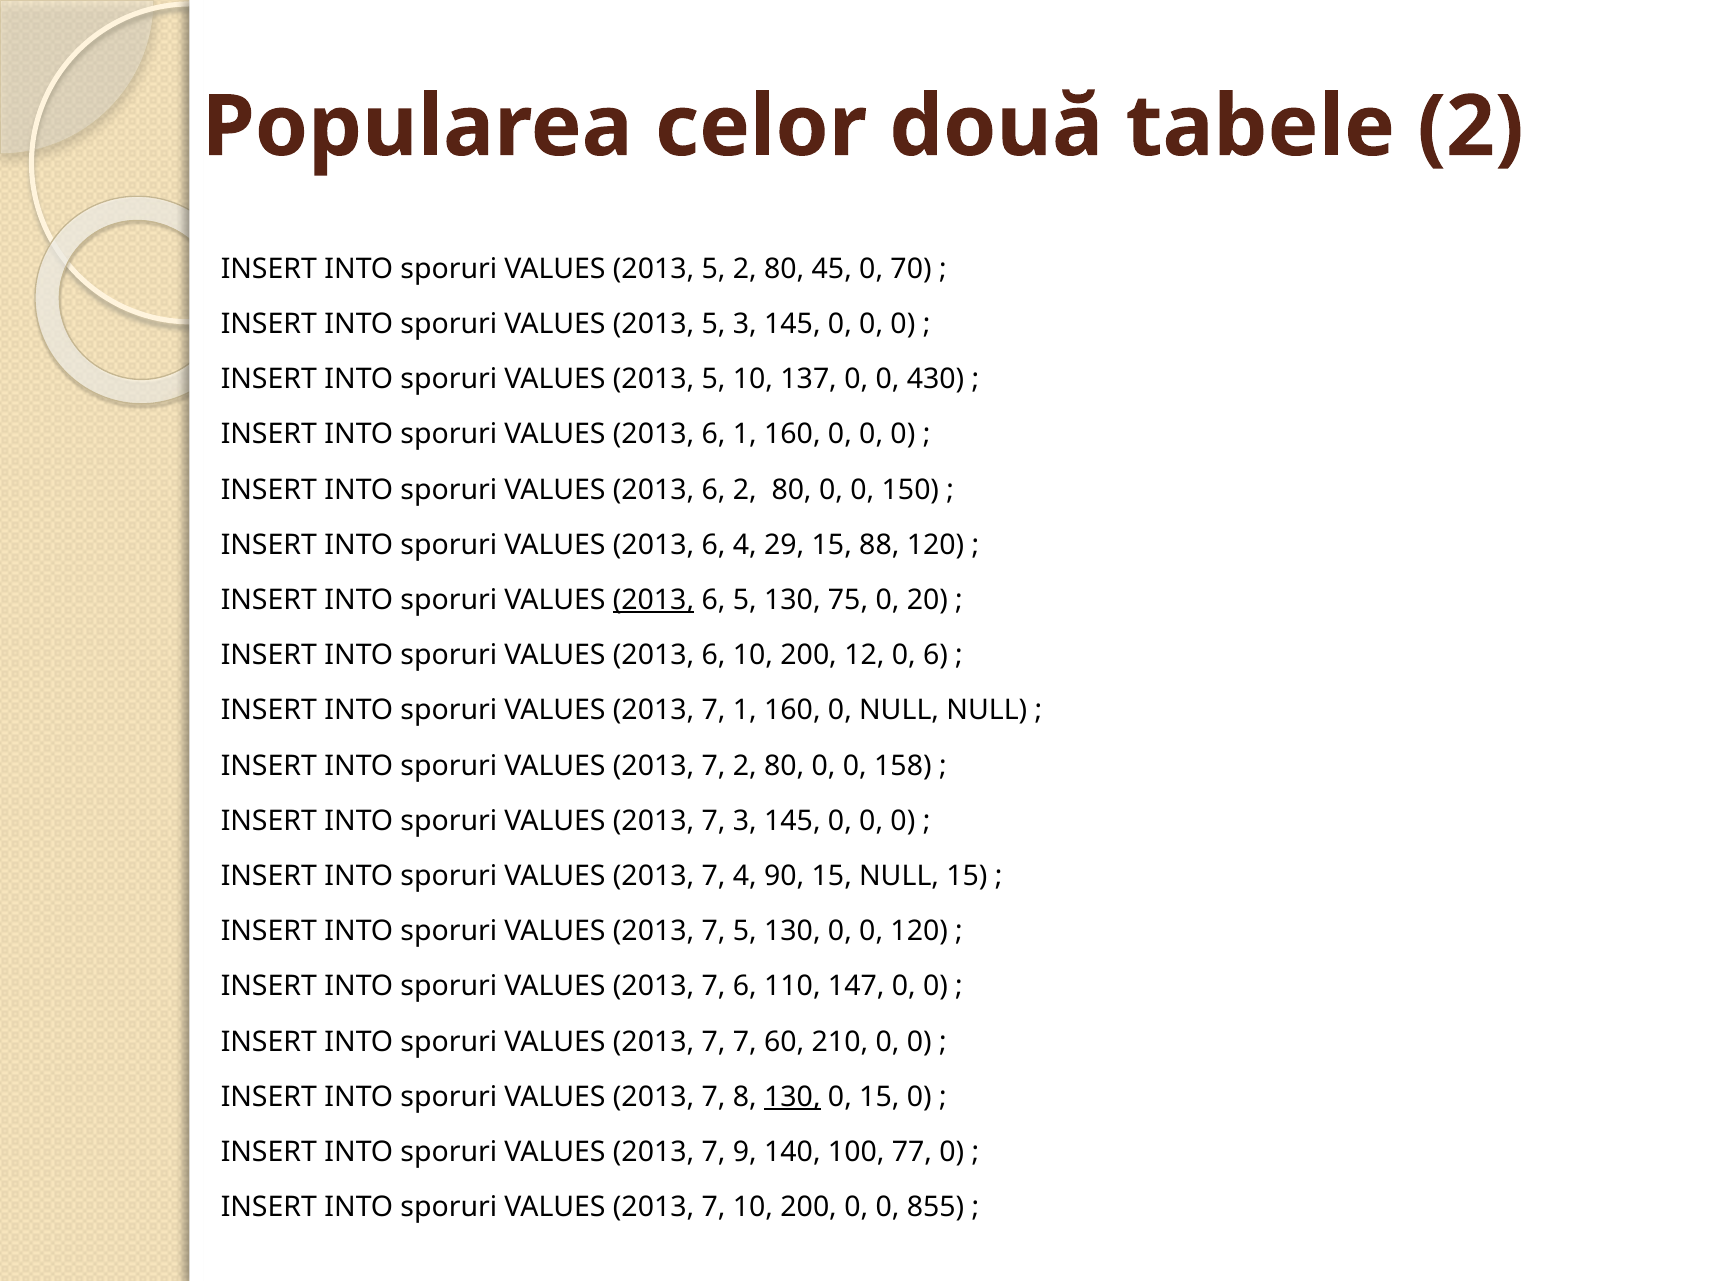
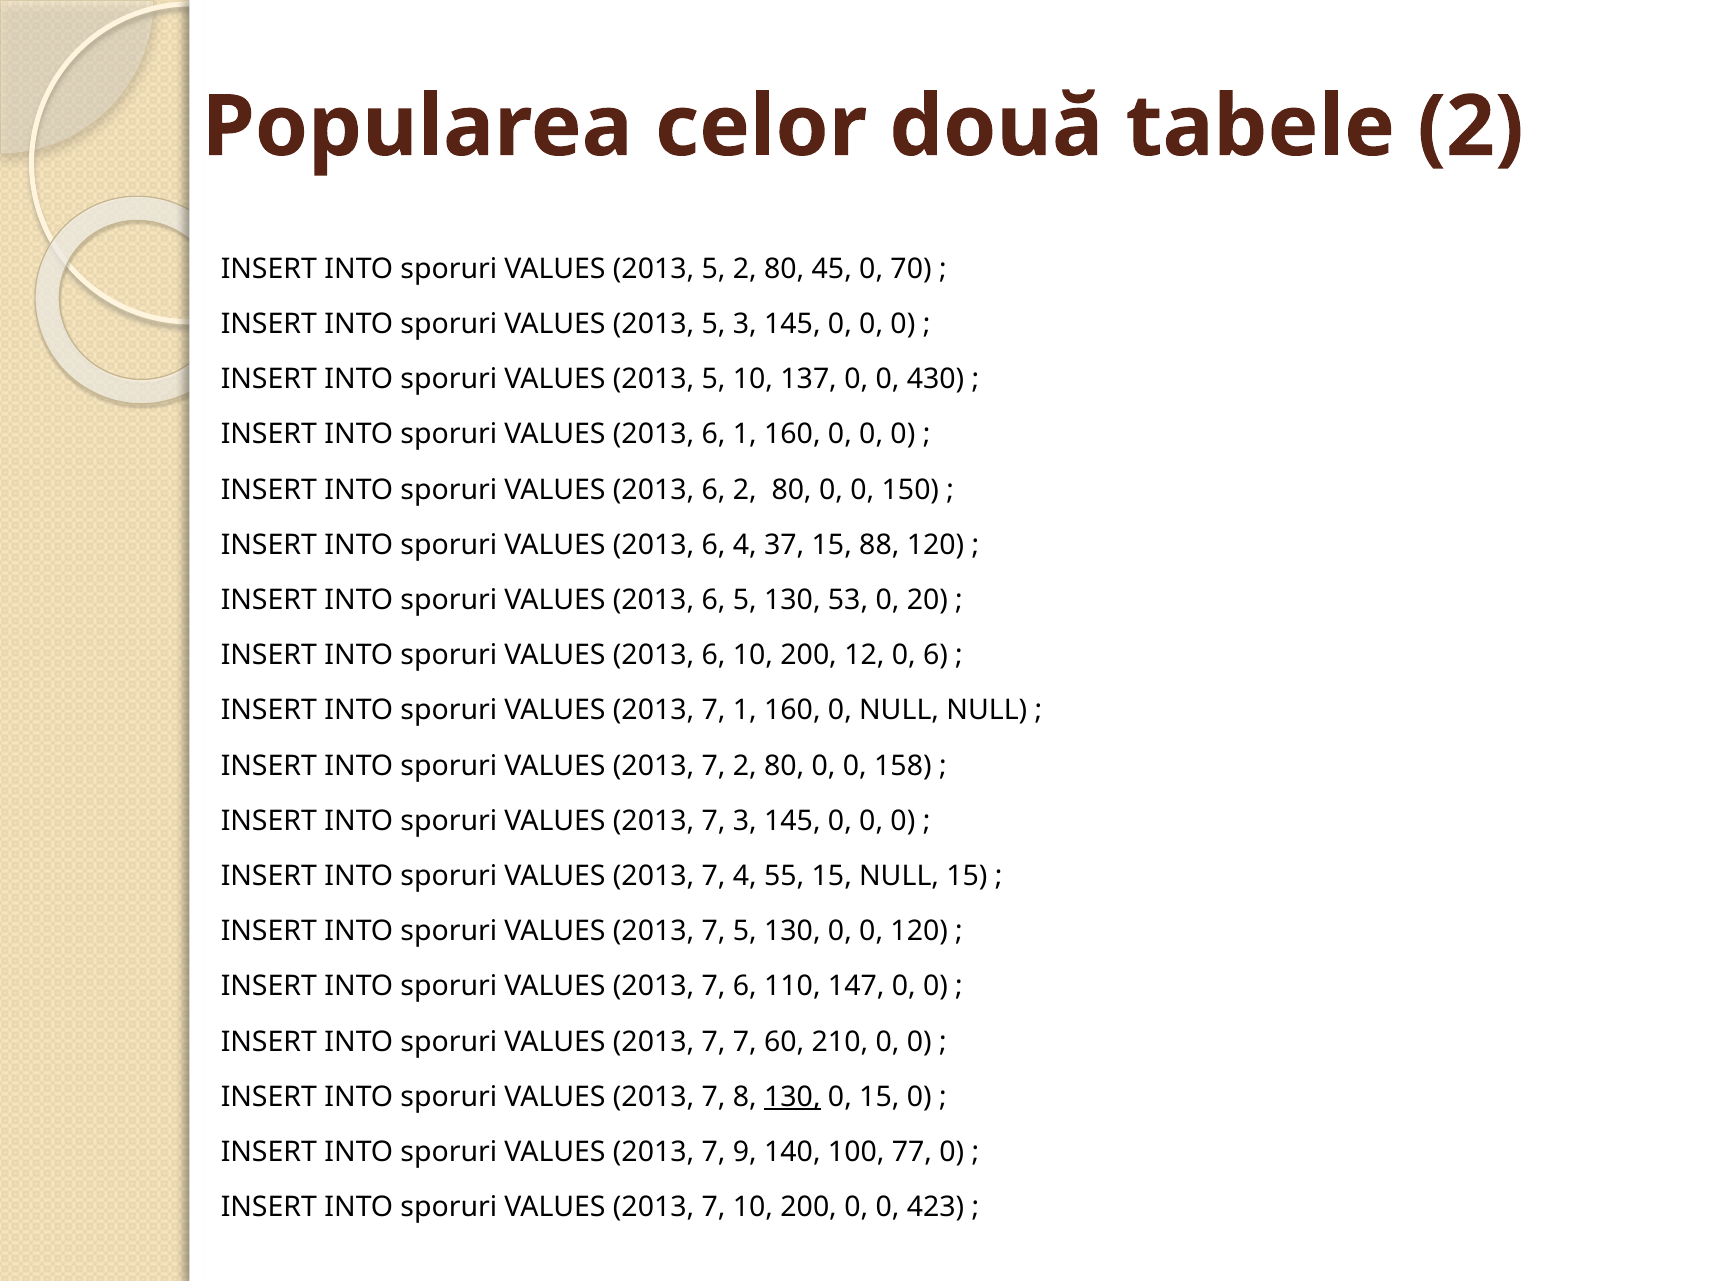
29: 29 -> 37 (784, 545)
2013 underline: present -> none (653, 600)
75: 75 -> 53 (848, 600)
90: 90 -> 55 (784, 877)
855: 855 -> 423 (936, 1208)
